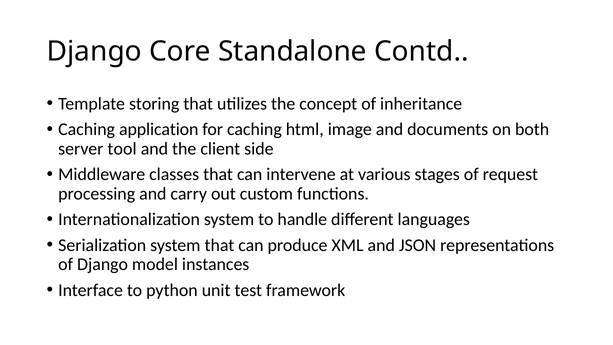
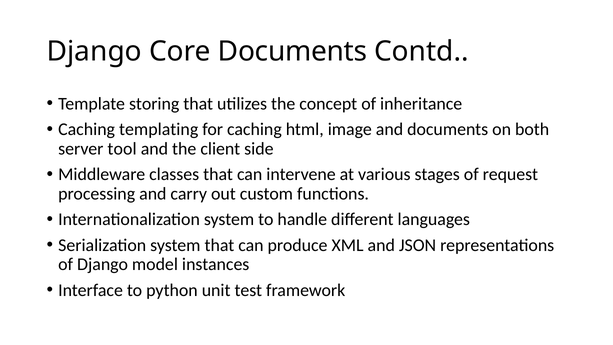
Core Standalone: Standalone -> Documents (293, 51)
application: application -> templating (159, 129)
